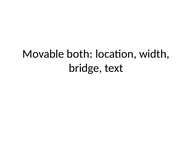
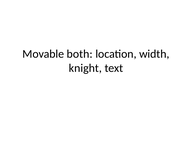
bridge: bridge -> knight (85, 68)
